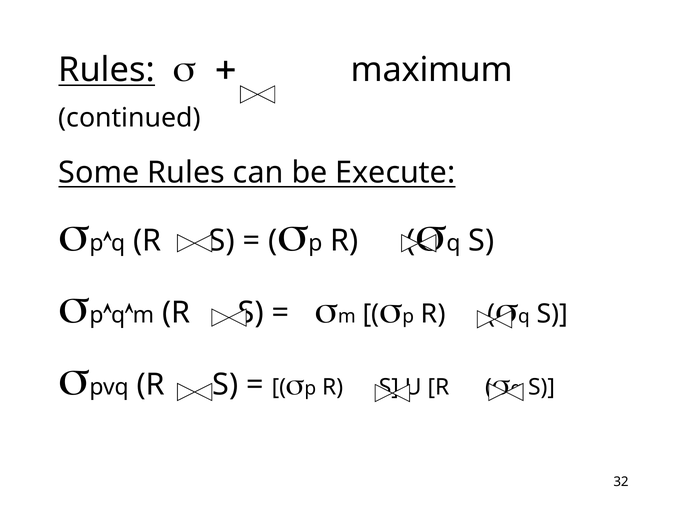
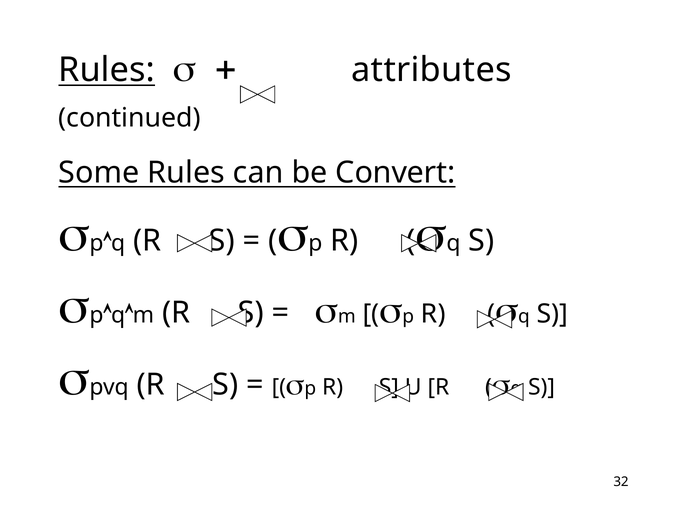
maximum: maximum -> attributes (432, 70)
Execute: Execute -> Convert (395, 173)
